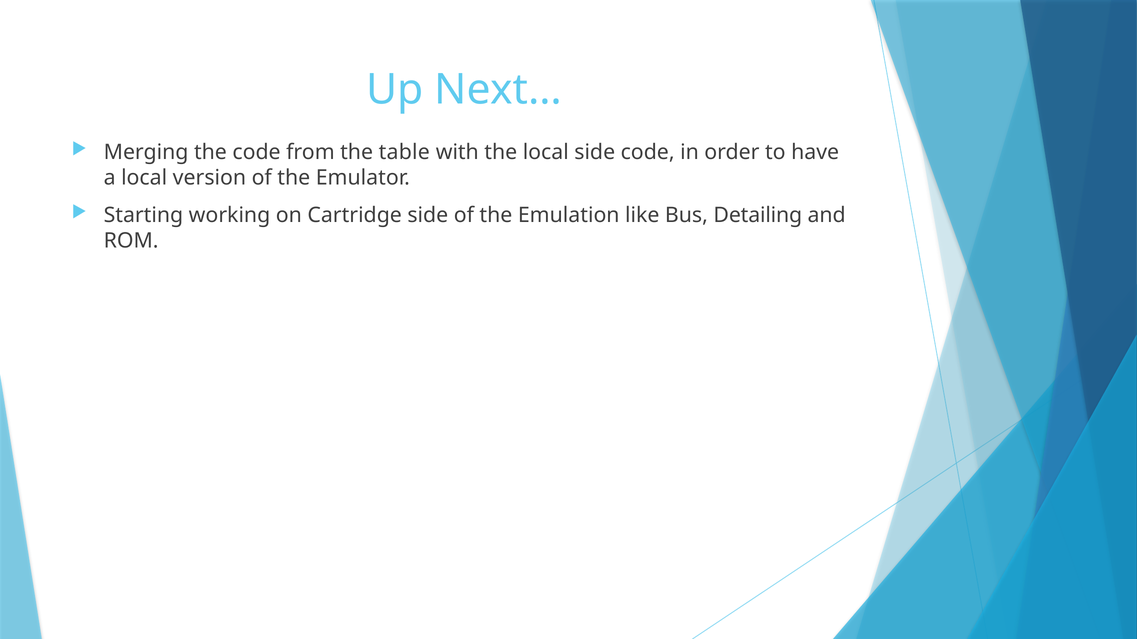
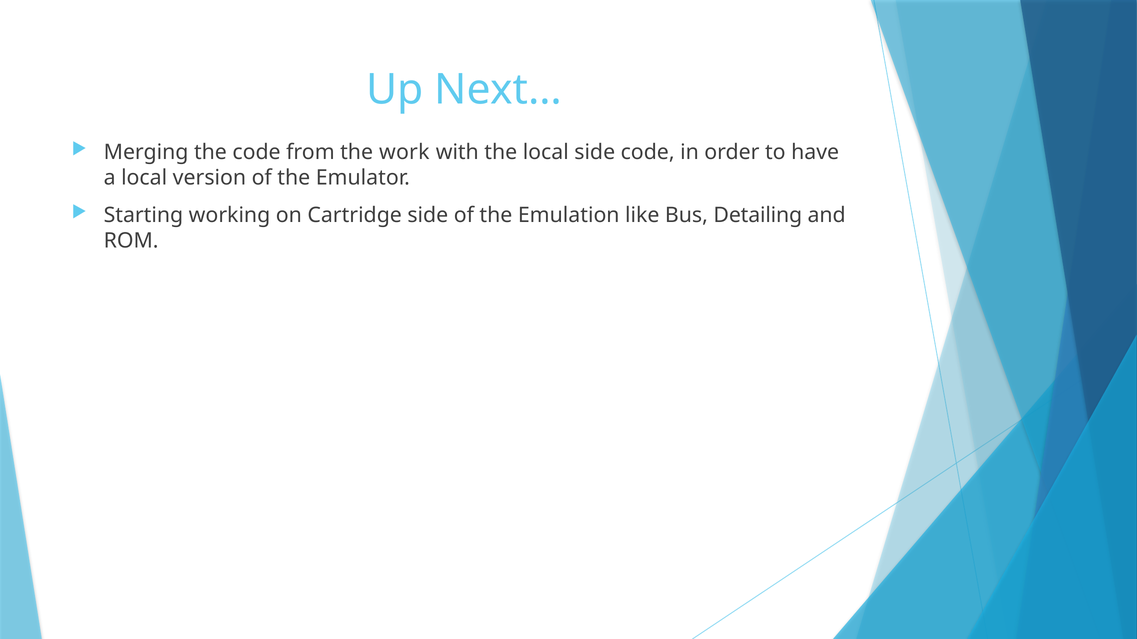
table: table -> work (404, 153)
